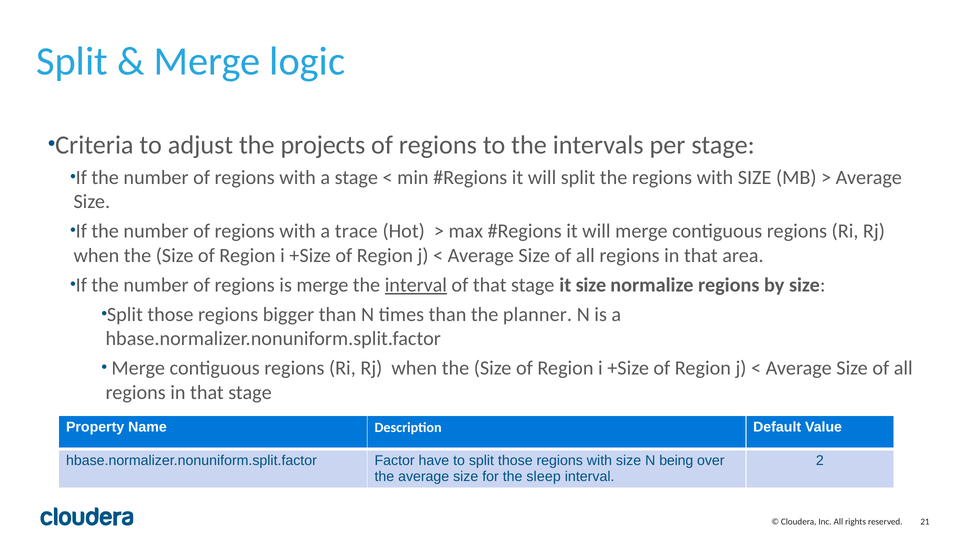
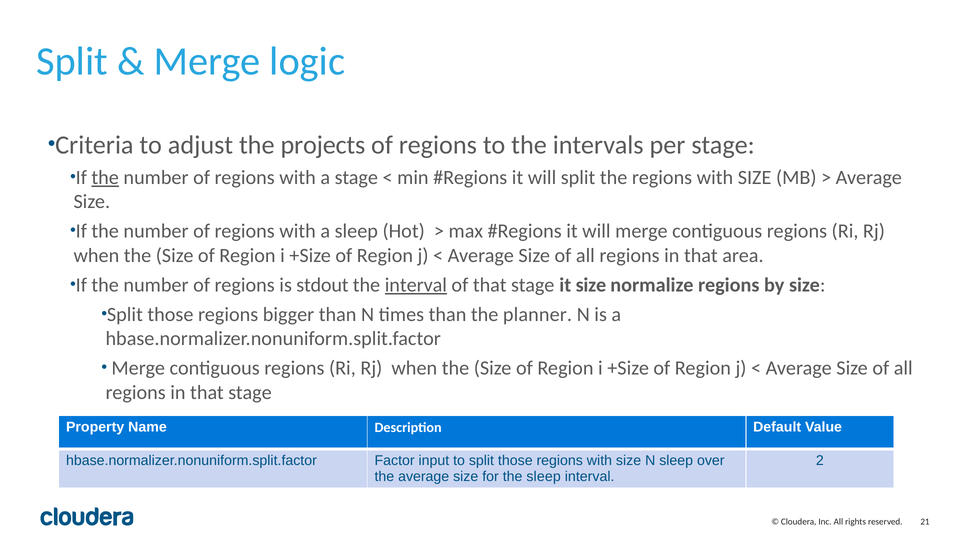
the underline: none -> present (105, 178)
a trace: trace -> sleep (356, 231)
is merge: merge -> stdout (322, 285)
have: have -> input (434, 461)
N being: being -> sleep (676, 461)
